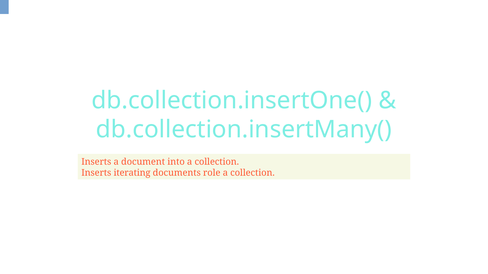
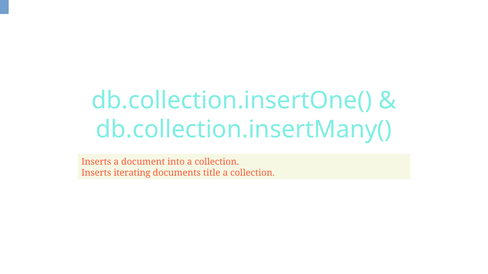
role: role -> title (212, 173)
